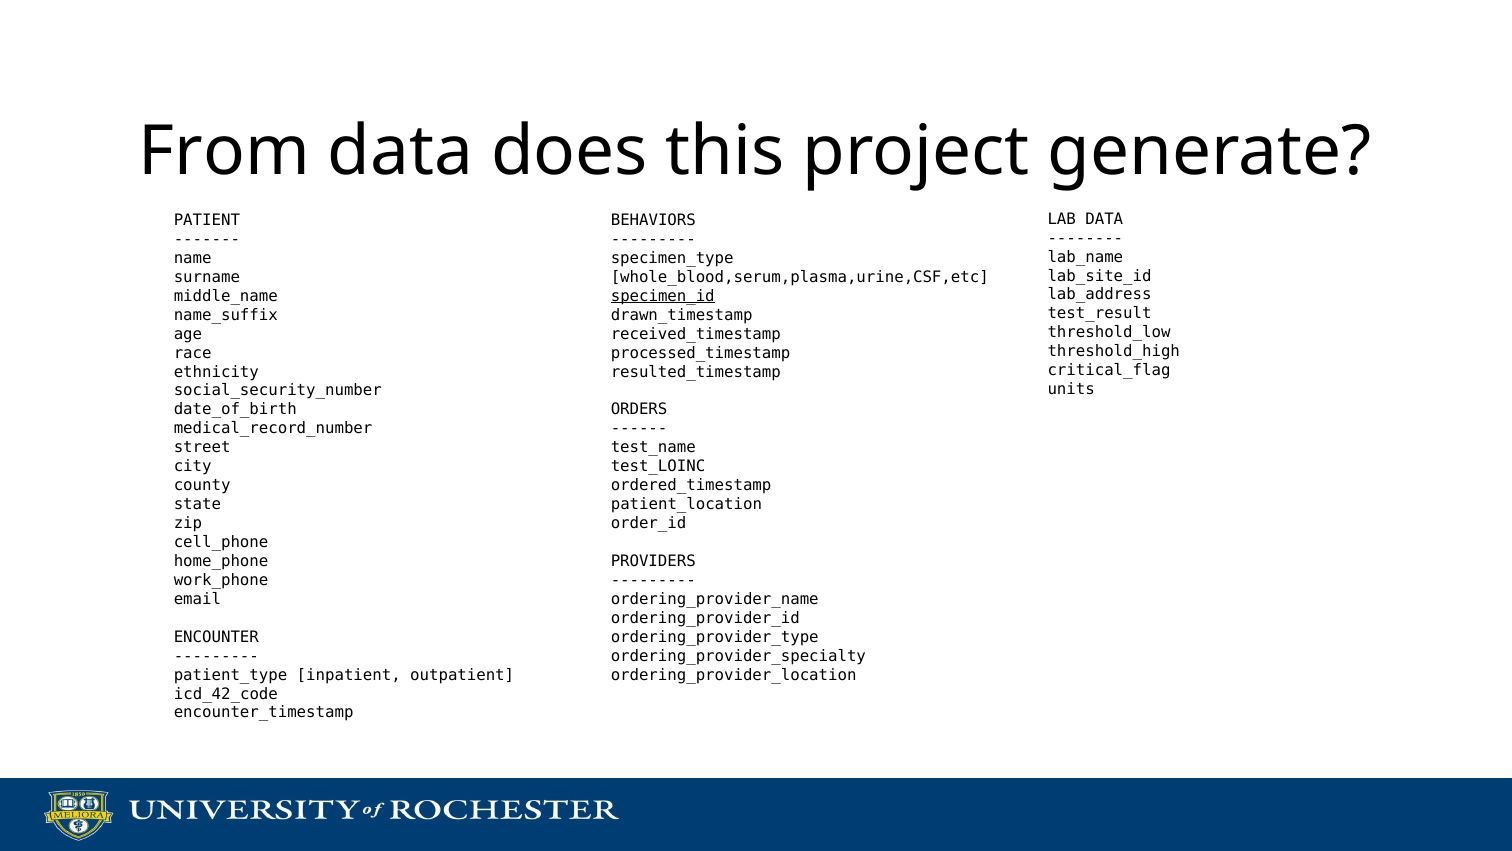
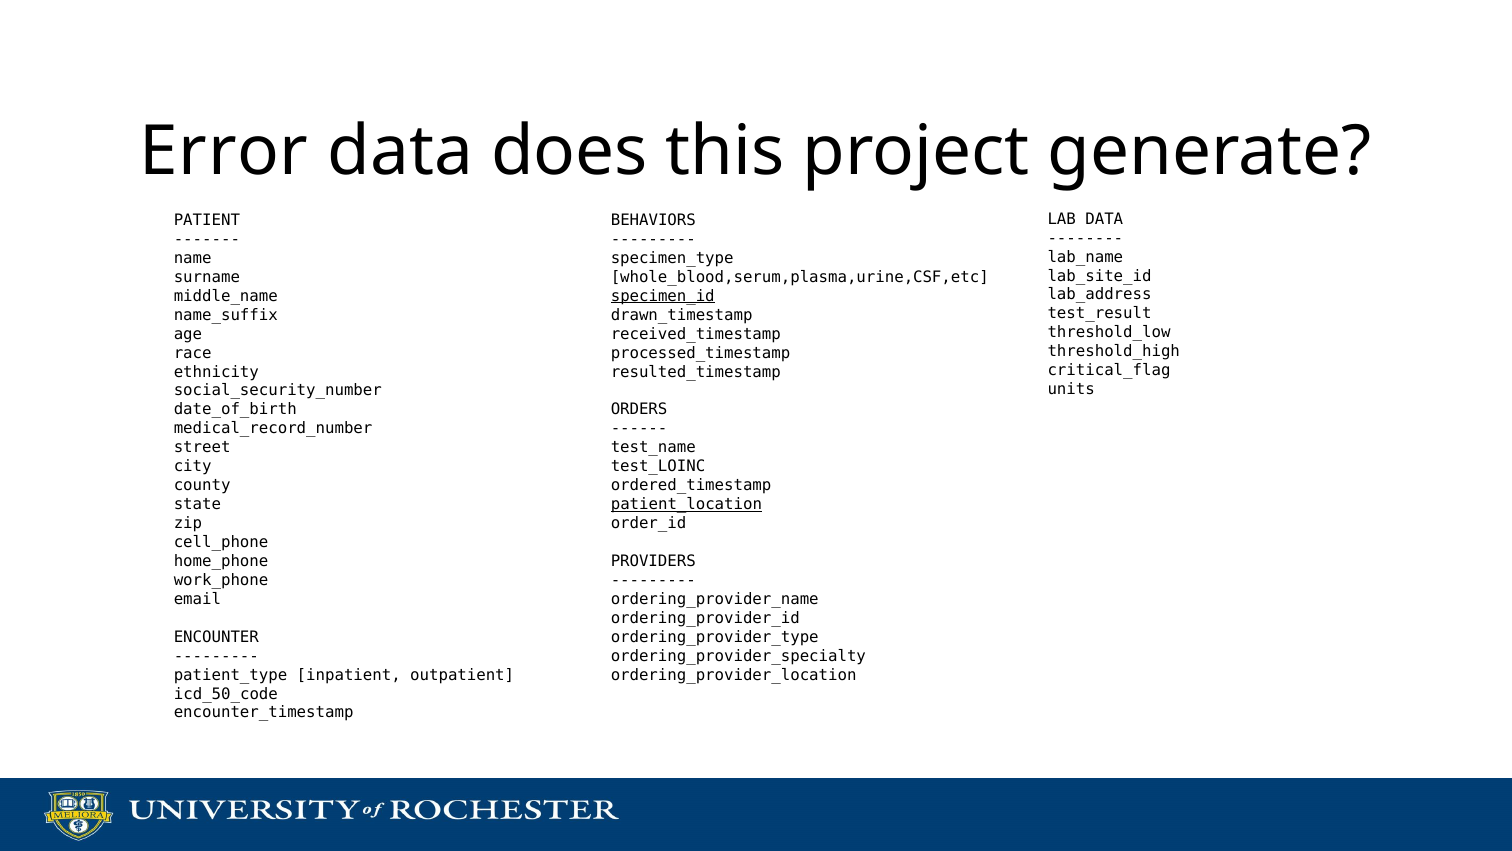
From: From -> Error (224, 151)
patient_location underline: none -> present (686, 504)
icd_42_code: icd_42_code -> icd_50_code (226, 693)
